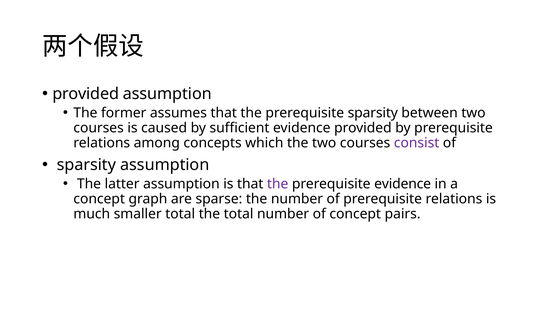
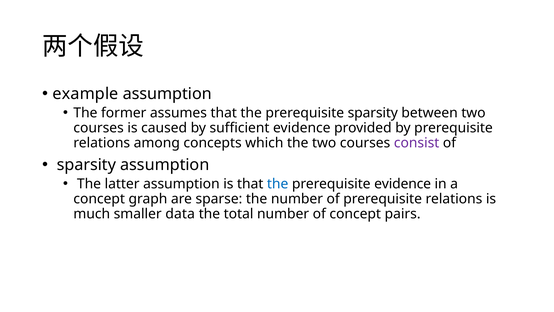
provided: provided -> example (86, 94)
the colour: purple -> blue (278, 184)
smaller total: total -> data (180, 214)
